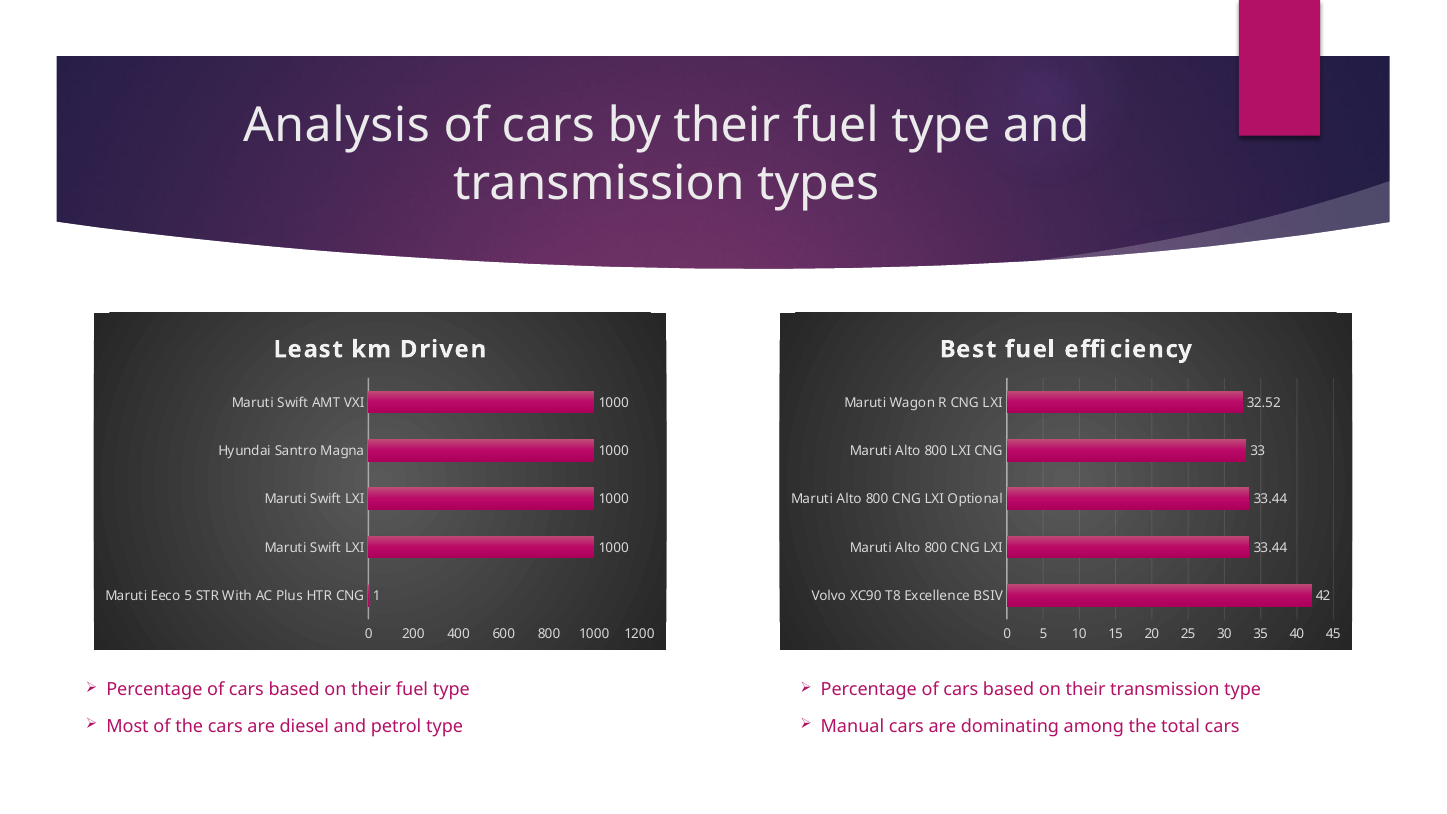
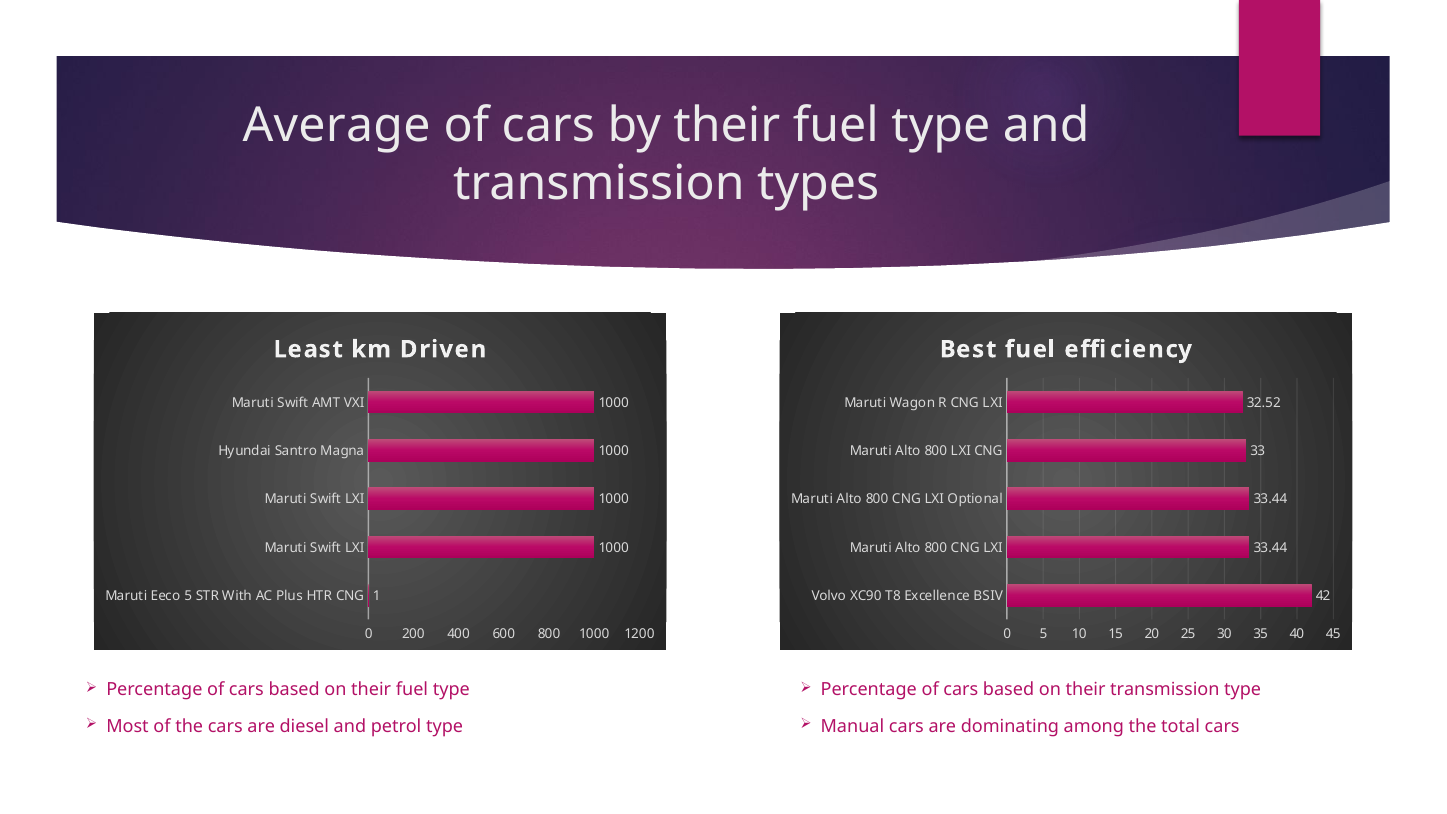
Analysis: Analysis -> Average (337, 126)
